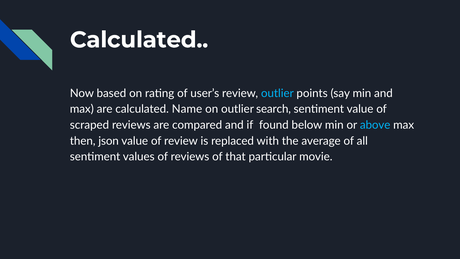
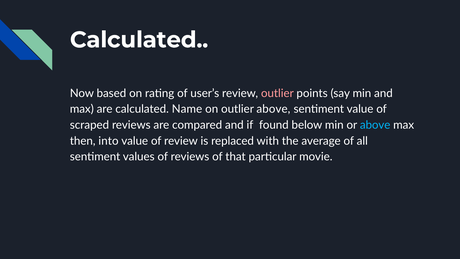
outlier colour: light blue -> pink (277, 93)
outlier search: search -> above (273, 109)
json: json -> into (108, 141)
